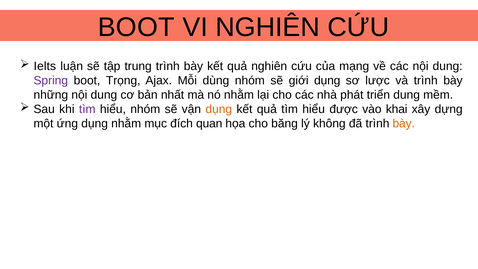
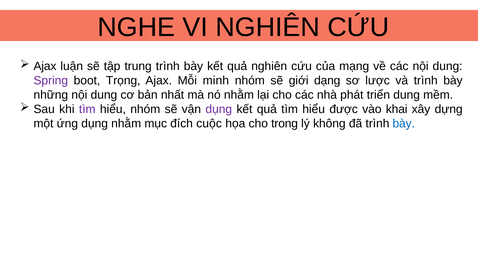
BOOT: BOOT -> NGHE (136, 27)
Ielts: Ielts -> Ajax (45, 66)
dùng: dùng -> minh (216, 80)
giới dụng: dụng -> dạng (327, 80)
dụng colour: orange -> purple (219, 109)
quan: quan -> cuộc (209, 123)
băng: băng -> trong (285, 123)
bày colour: orange -> blue (404, 123)
